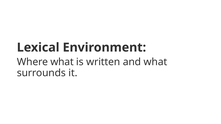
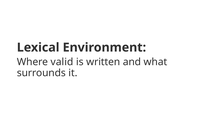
Where what: what -> valid (62, 62)
